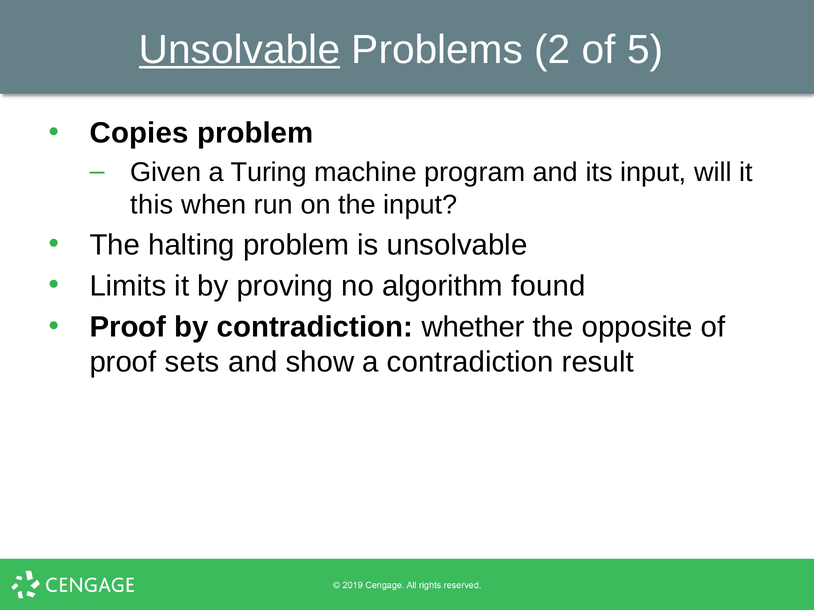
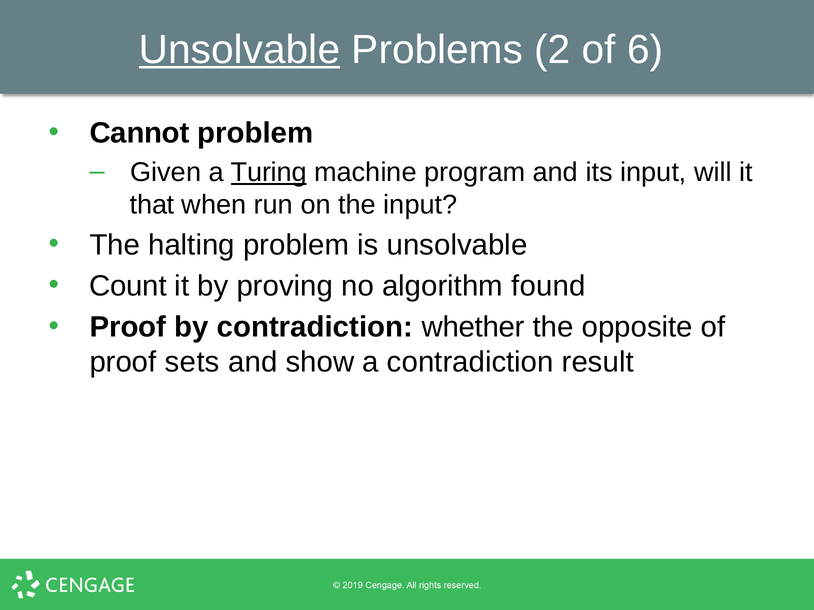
5: 5 -> 6 (645, 50)
Copies: Copies -> Cannot (139, 133)
Turing underline: none -> present (269, 173)
this: this -> that (152, 205)
Limits: Limits -> Count (128, 286)
